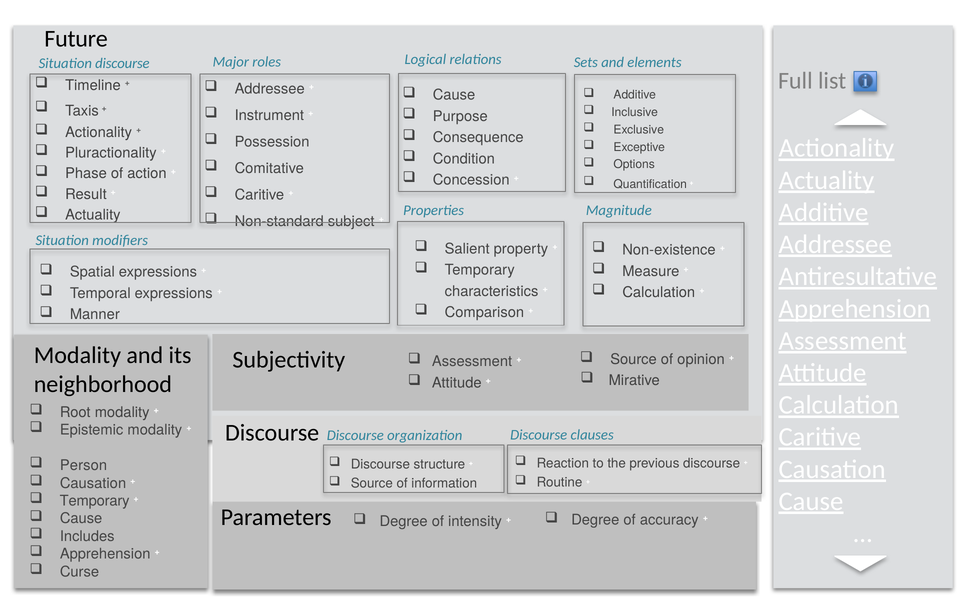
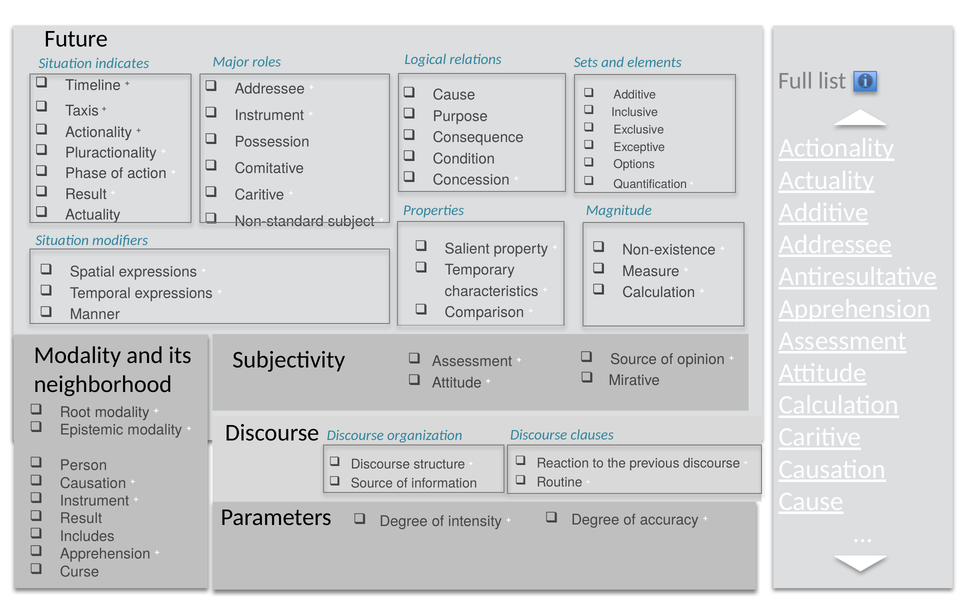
Situation discourse: discourse -> indicates (122, 63)
Temporary: Temporary -> Instrument (95, 500)
Cause: Cause -> Result (81, 518)
